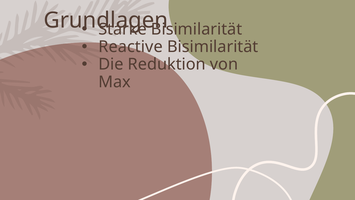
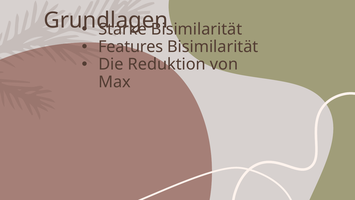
Reactive: Reactive -> Features (131, 47)
